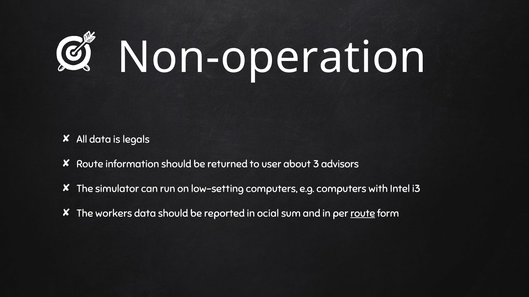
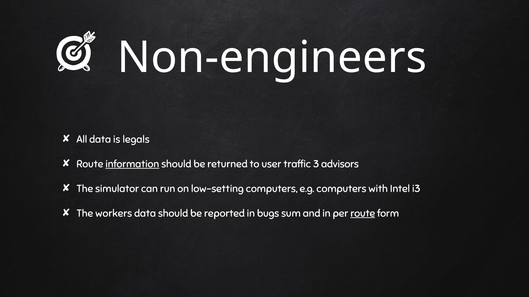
Non-operation: Non-operation -> Non-engineers (272, 58)
information underline: none -> present (132, 164)
about: about -> traffic (297, 164)
ocial: ocial -> bugs (268, 214)
